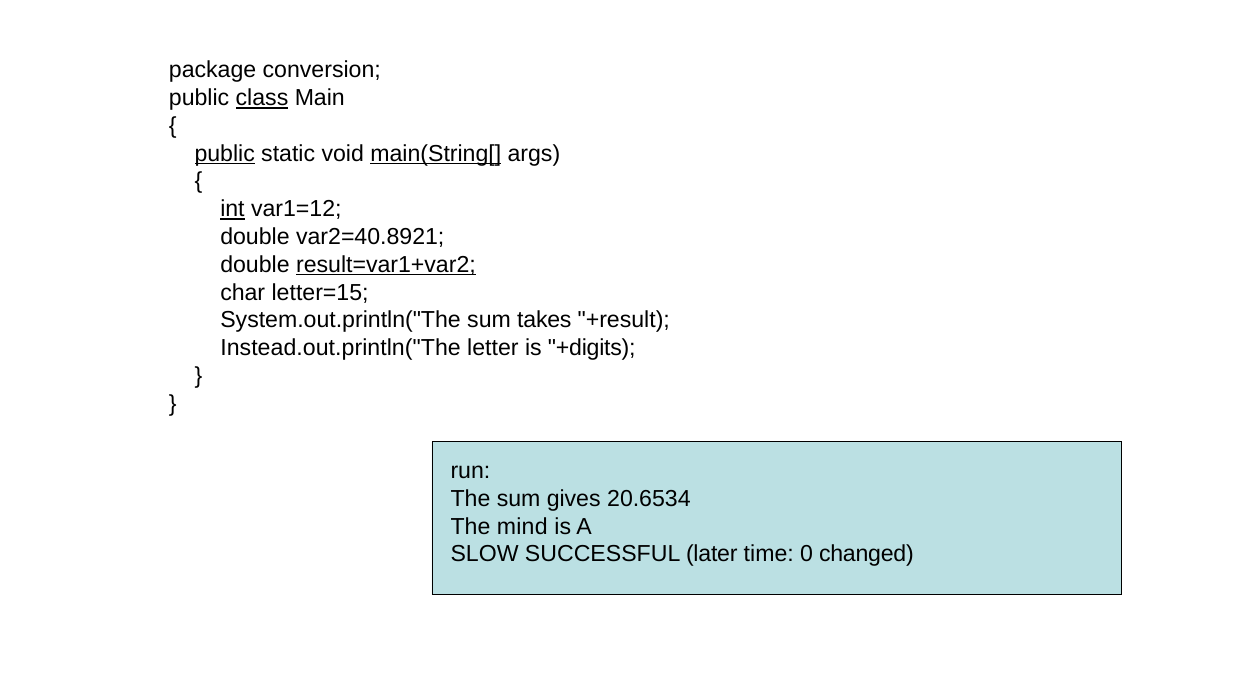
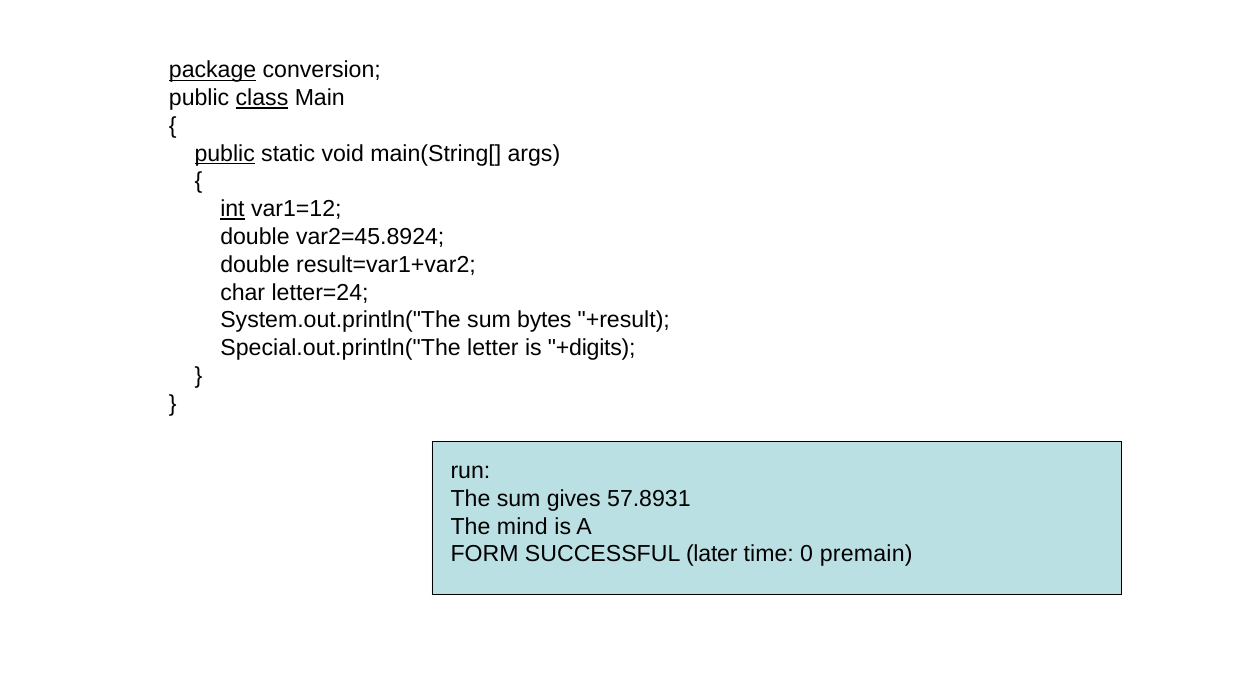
package underline: none -> present (213, 70)
main(String[ underline: present -> none (436, 154)
var2=40.8921: var2=40.8921 -> var2=45.8924 (370, 237)
result=var1+var2 underline: present -> none (386, 265)
letter=15: letter=15 -> letter=24 (320, 292)
takes: takes -> bytes (544, 320)
Instead.out.println("The: Instead.out.println("The -> Special.out.println("The (341, 348)
20.6534: 20.6534 -> 57.8931 (649, 499)
SLOW: SLOW -> FORM (485, 554)
changed: changed -> premain (866, 554)
